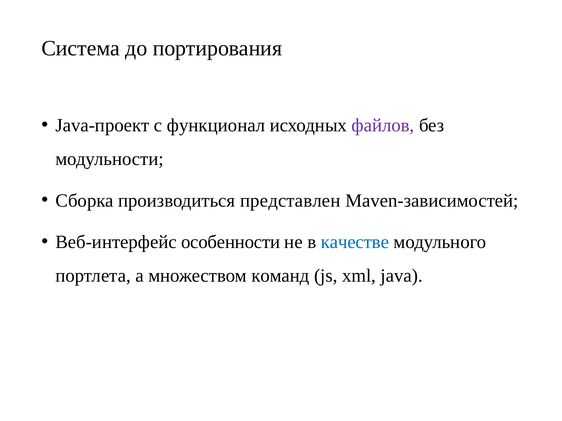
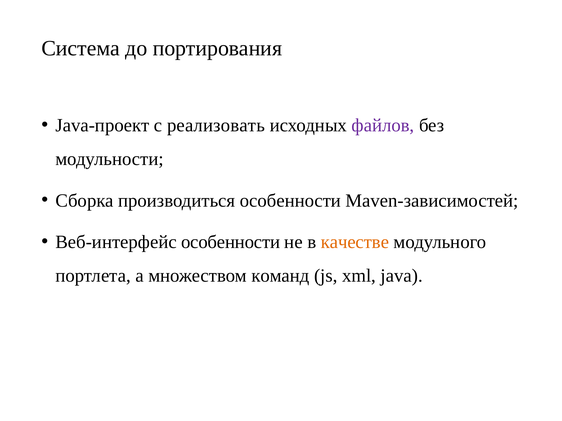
функционал: функционал -> реализовать (216, 126)
производиться представлен: представлен -> особенности (290, 201)
качестве colour: blue -> orange (355, 242)
